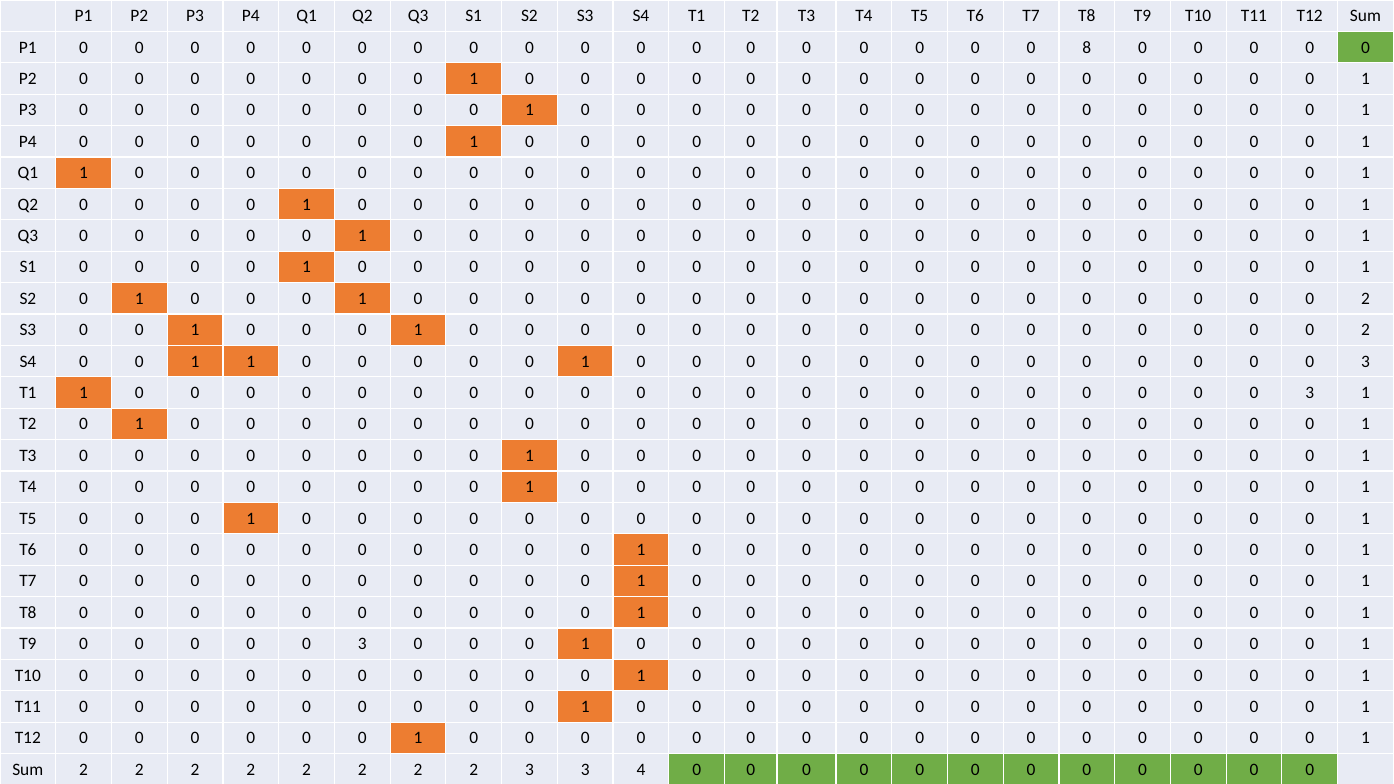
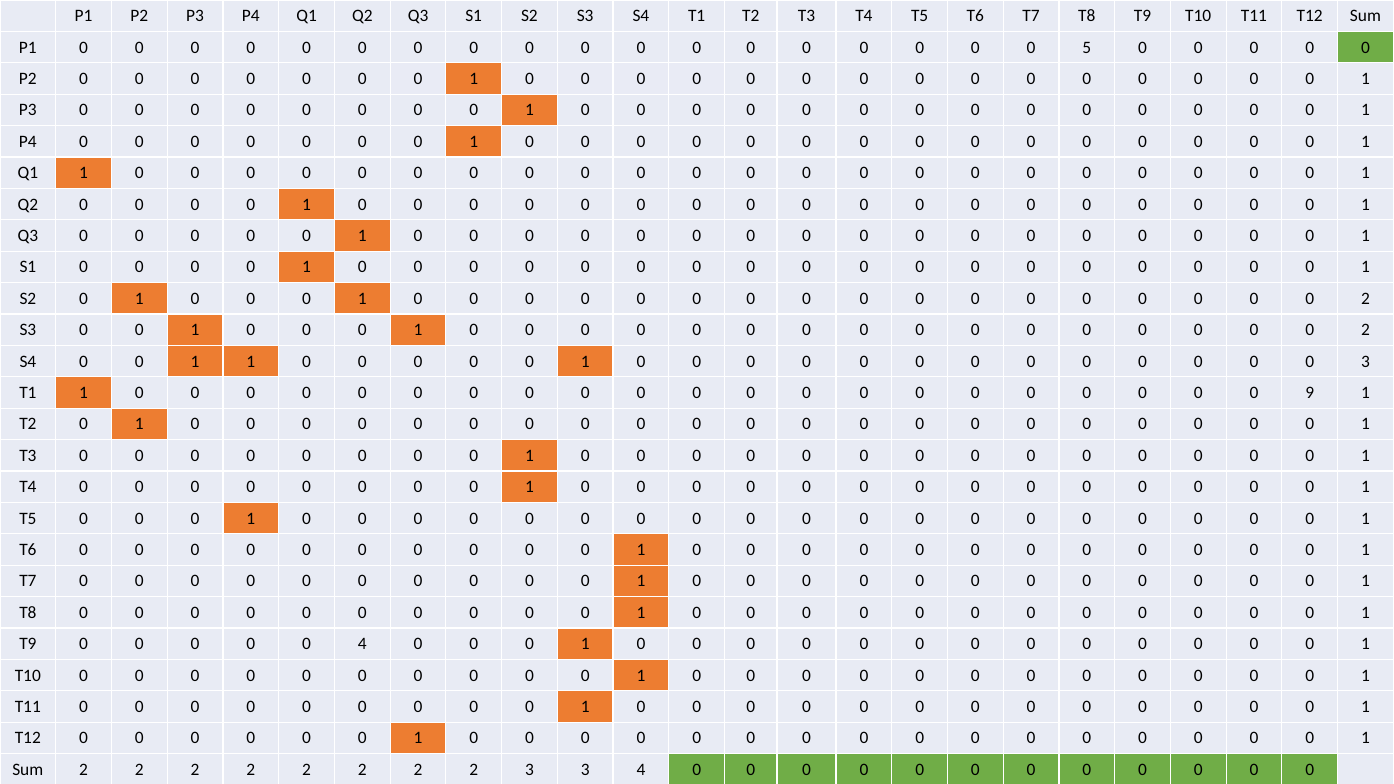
8: 8 -> 5 (1087, 47)
3: 3 -> 9 (1310, 393)
3: 3 -> 4 (362, 644)
